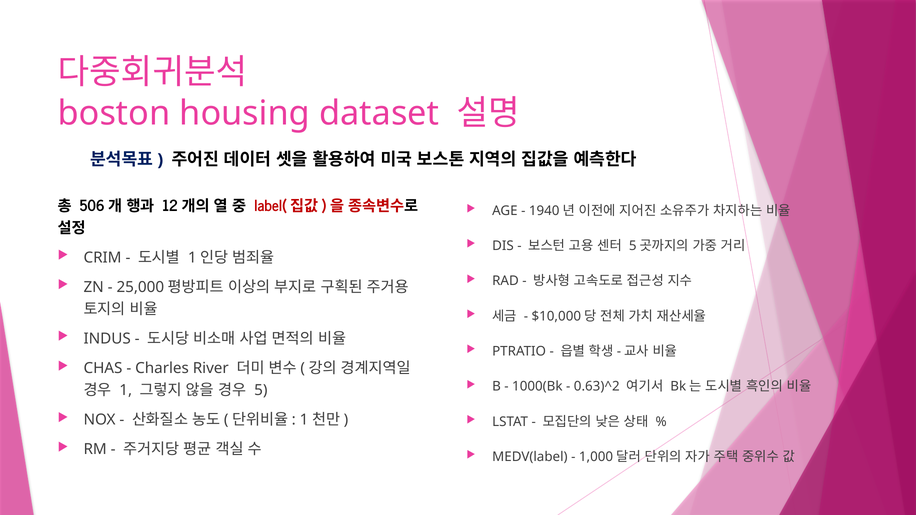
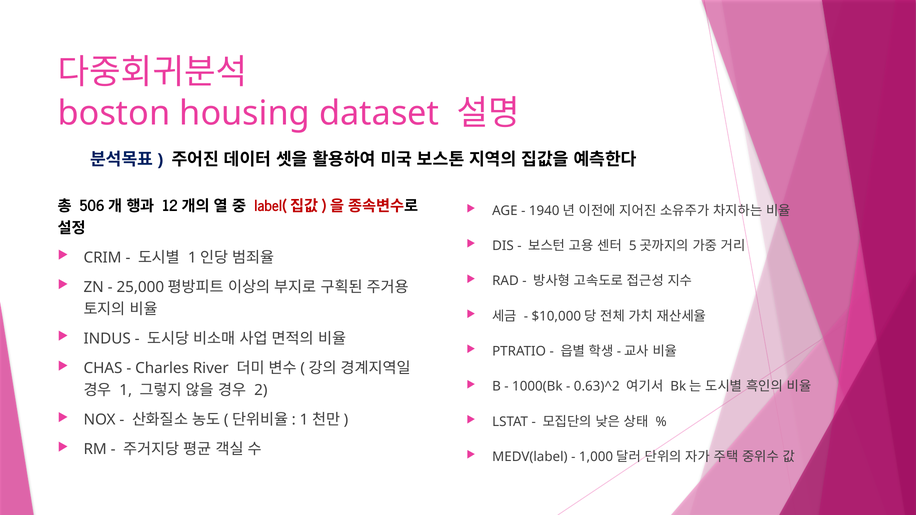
5: 5 -> 2 (261, 390)
